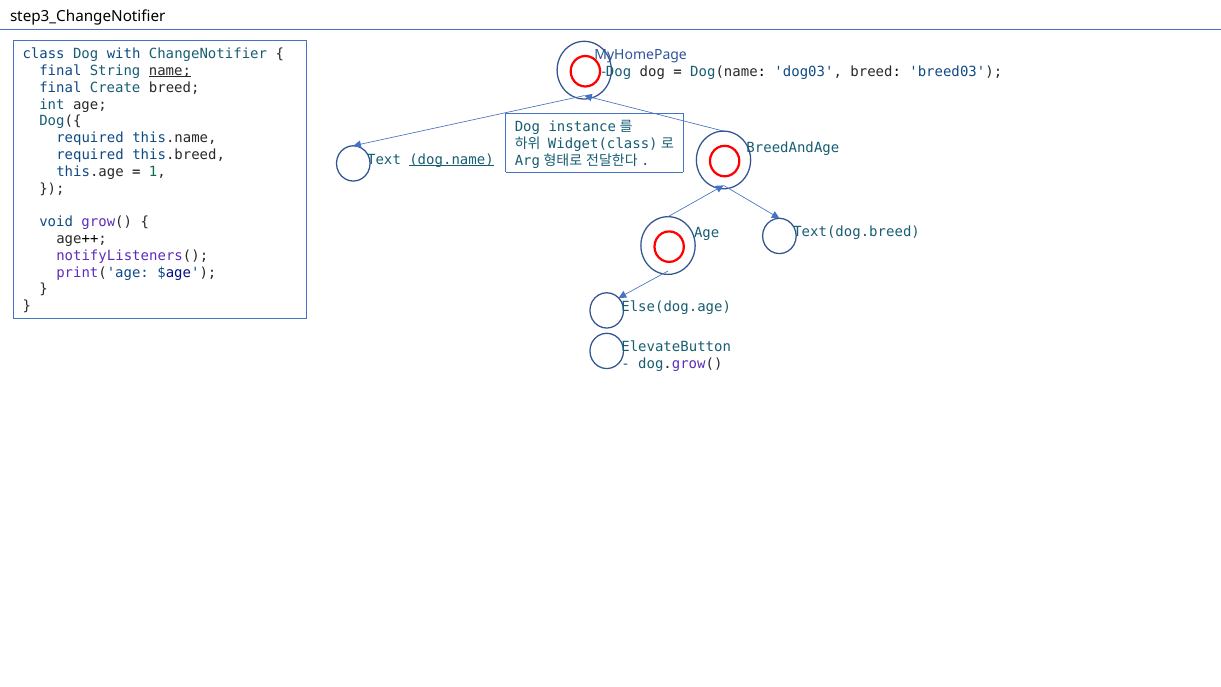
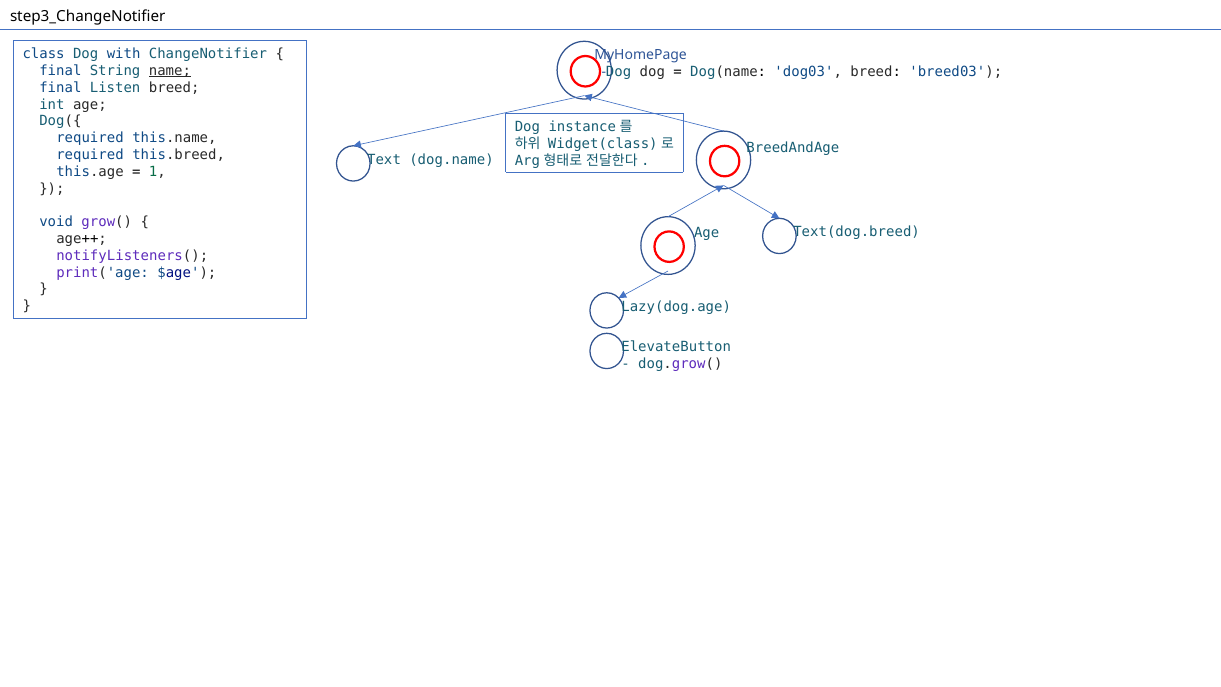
Create: Create -> Listen (115, 88)
dog.name underline: present -> none (452, 160)
Else(dog.age: Else(dog.age -> Lazy(dog.age (676, 307)
